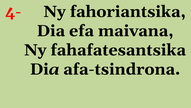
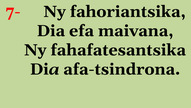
4-: 4- -> 7- (13, 12)
